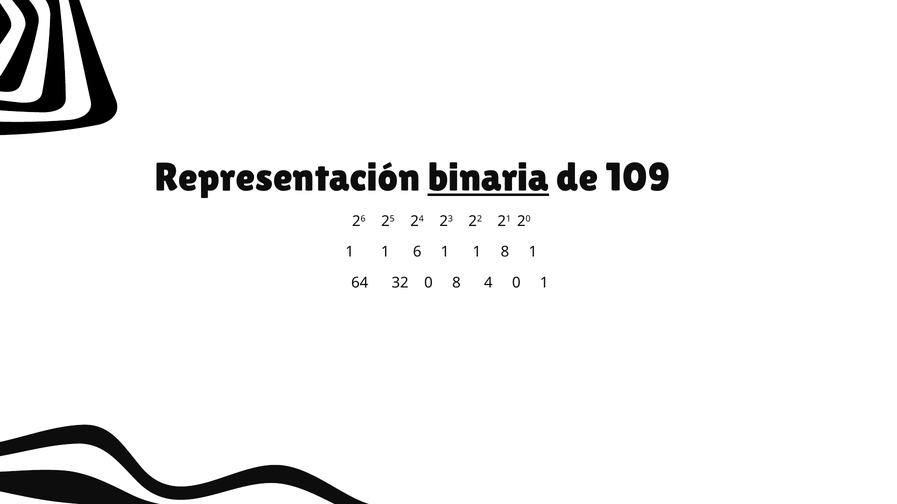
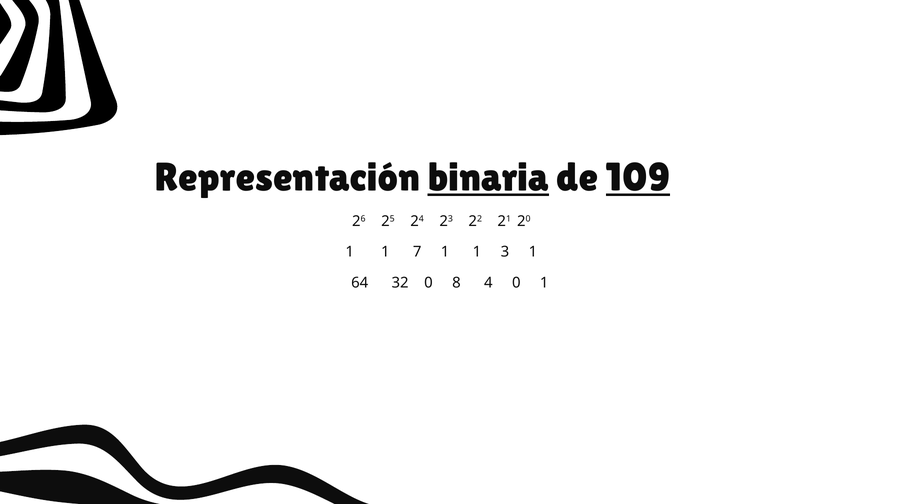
109 underline: none -> present (638, 178)
6: 6 -> 7 (417, 252)
1 8: 8 -> 3 (505, 252)
